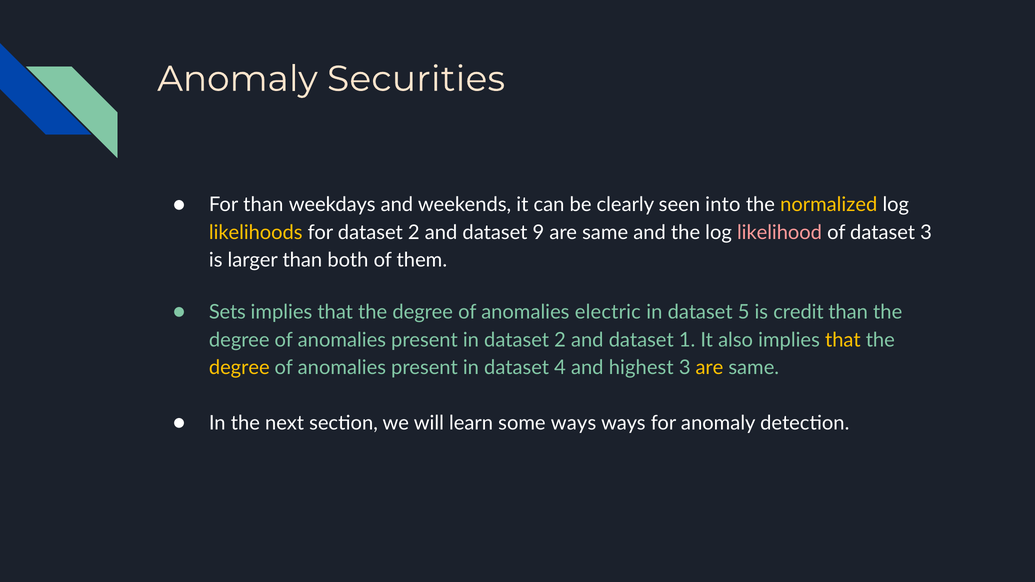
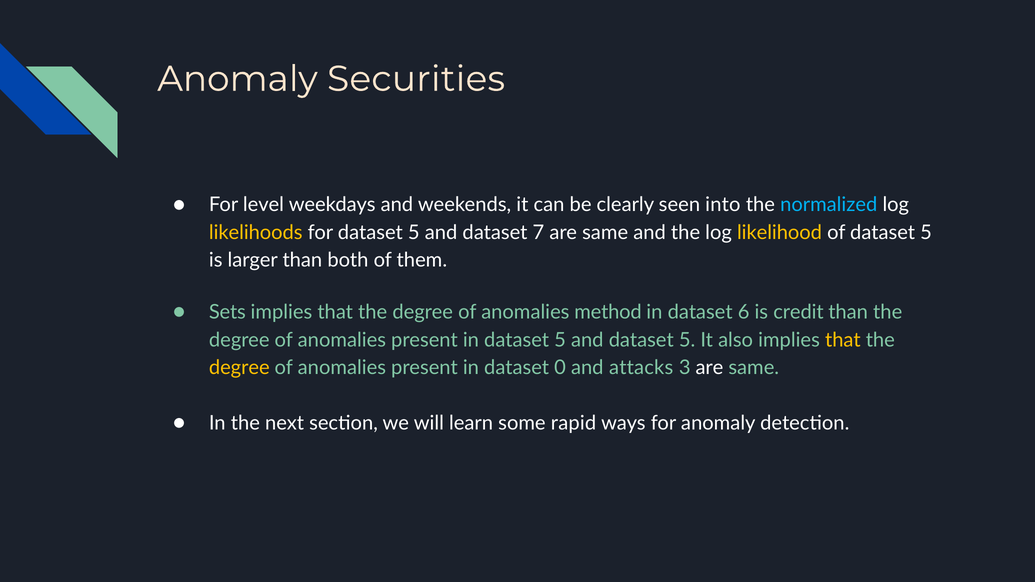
For than: than -> level (263, 205)
normalized colour: yellow -> light blue (829, 205)
for dataset 2: 2 -> 5 (414, 233)
9: 9 -> 7 (538, 233)
likelihood colour: pink -> yellow (779, 233)
of dataset 3: 3 -> 5 (926, 233)
electric: electric -> method (608, 312)
5: 5 -> 6 (744, 312)
in dataset 2: 2 -> 5 (560, 340)
and dataset 1: 1 -> 5 (687, 340)
4: 4 -> 0 (560, 368)
highest: highest -> attacks (641, 368)
are colour: yellow -> white (709, 368)
some ways: ways -> rapid (574, 423)
